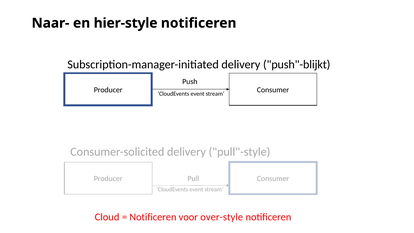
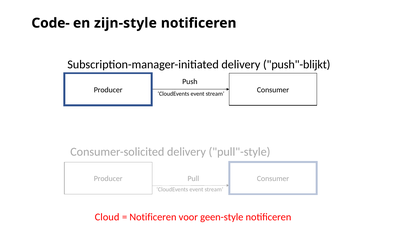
Naar-: Naar- -> Code- (51, 23)
hier-style: hier-style -> zijn-style (125, 23)
over-style: over-style -> geen-style (222, 217)
